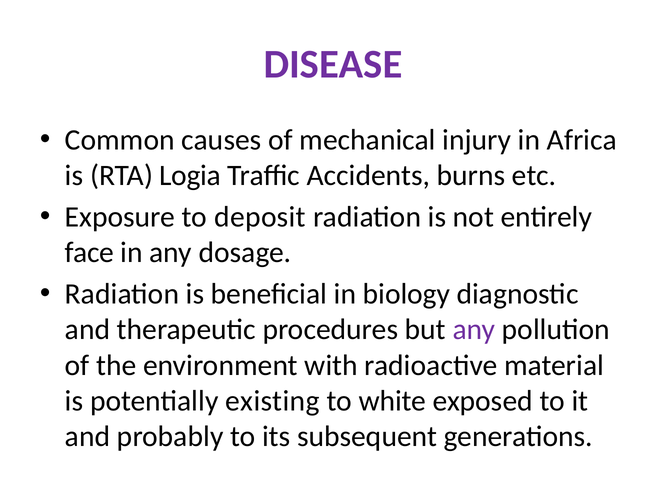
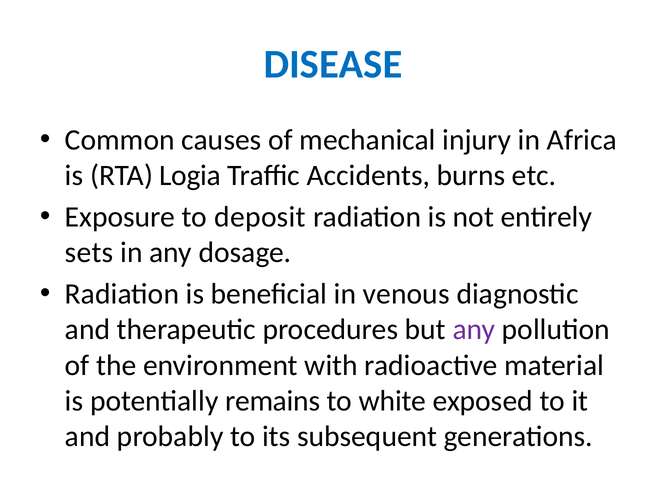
DISEASE colour: purple -> blue (333, 64)
face: face -> sets (89, 252)
biology: biology -> venous (406, 294)
existing: existing -> remains (273, 400)
